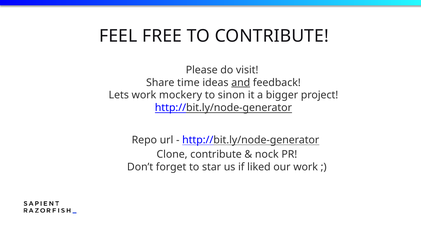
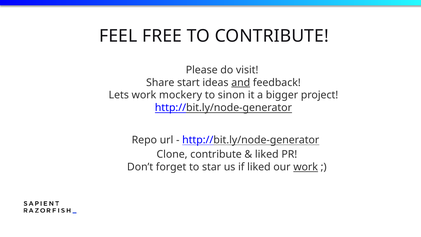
time: time -> start (188, 82)
nock: nock -> liked (267, 154)
work underline: none -> present (306, 167)
